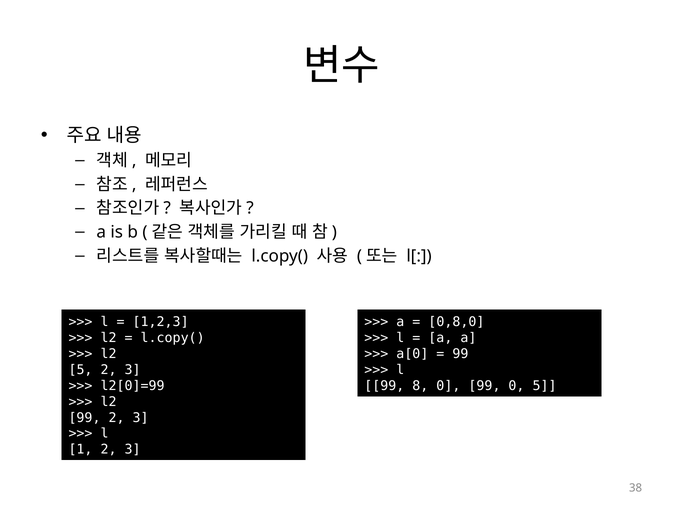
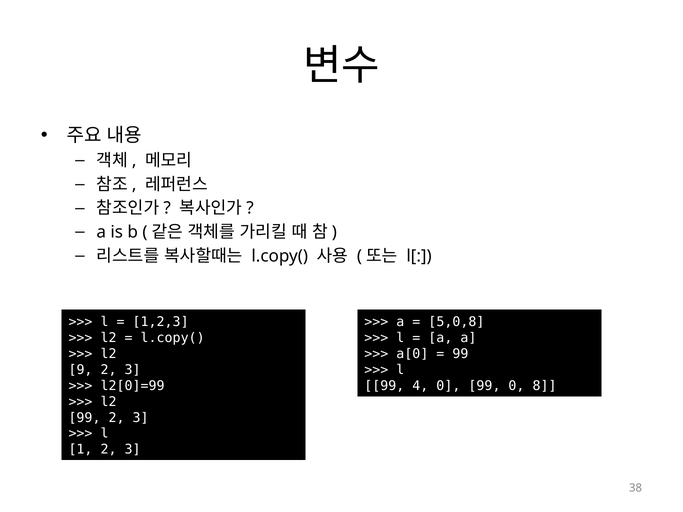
0,8,0: 0,8,0 -> 5,0,8 (456, 322)
5: 5 -> 9 (81, 370)
8: 8 -> 4 (420, 386)
0 5: 5 -> 8 (545, 386)
